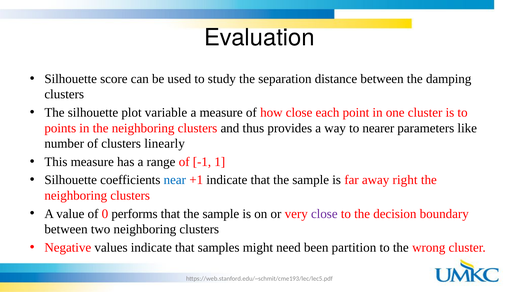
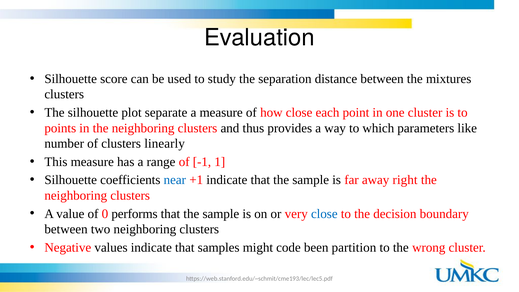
damping: damping -> mixtures (449, 79)
variable: variable -> separate (166, 112)
nearer: nearer -> which (378, 128)
close colour: purple -> blue (324, 214)
need: need -> code (288, 247)
